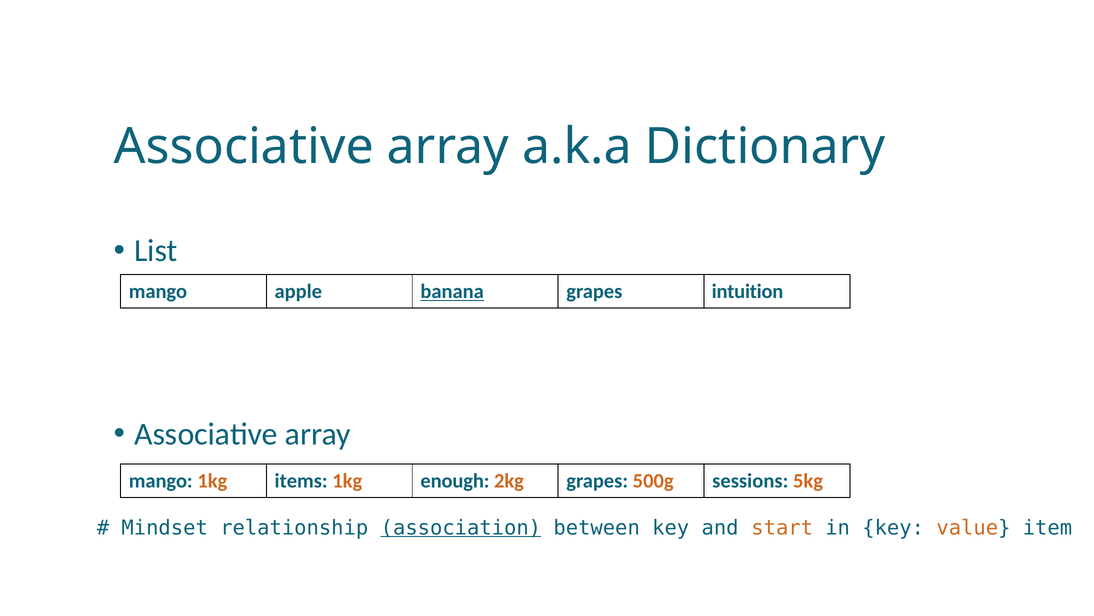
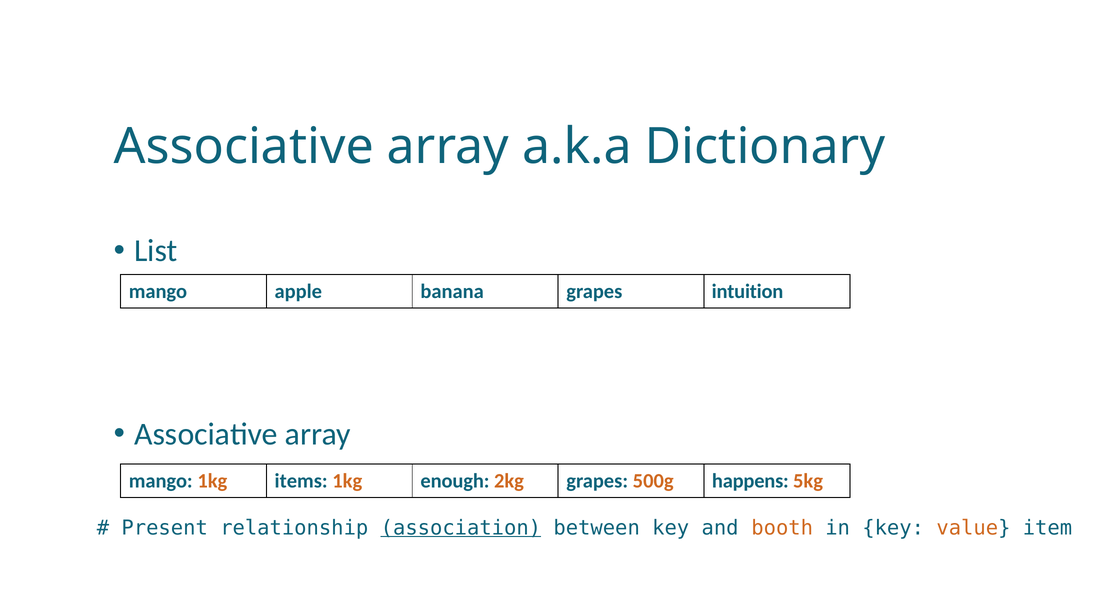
banana underline: present -> none (452, 291)
sessions: sessions -> happens (750, 481)
Mindset: Mindset -> Present (165, 527)
start: start -> booth (782, 527)
